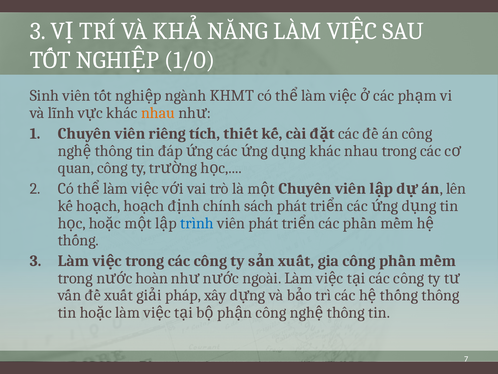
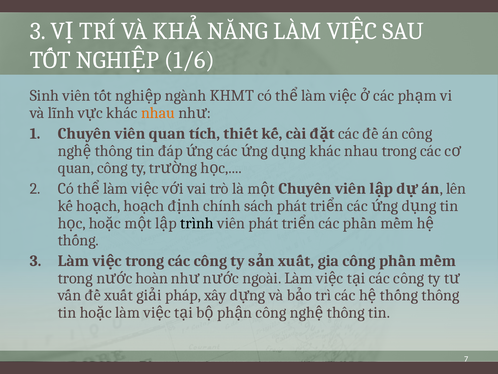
1/0: 1/0 -> 1/6 (190, 60)
viên riêng: riêng -> quan (167, 133)
trình colour: blue -> black (197, 223)
